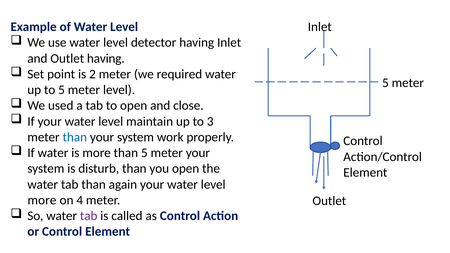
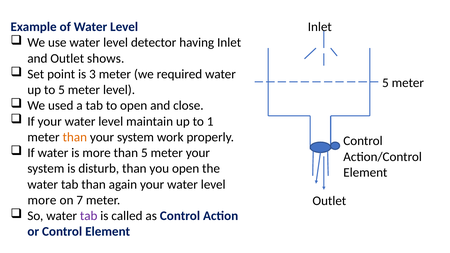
Outlet having: having -> shows (106, 58)
2: 2 -> 3 (92, 74)
3: 3 -> 1 (210, 121)
than colour: blue -> orange (75, 137)
4: 4 -> 7 (80, 200)
